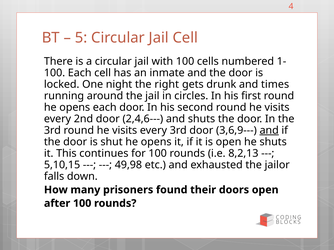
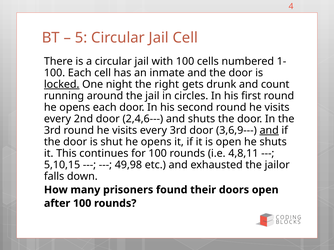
locked underline: none -> present (62, 85)
times: times -> count (275, 85)
8,2,13: 8,2,13 -> 4,8,11 (243, 154)
